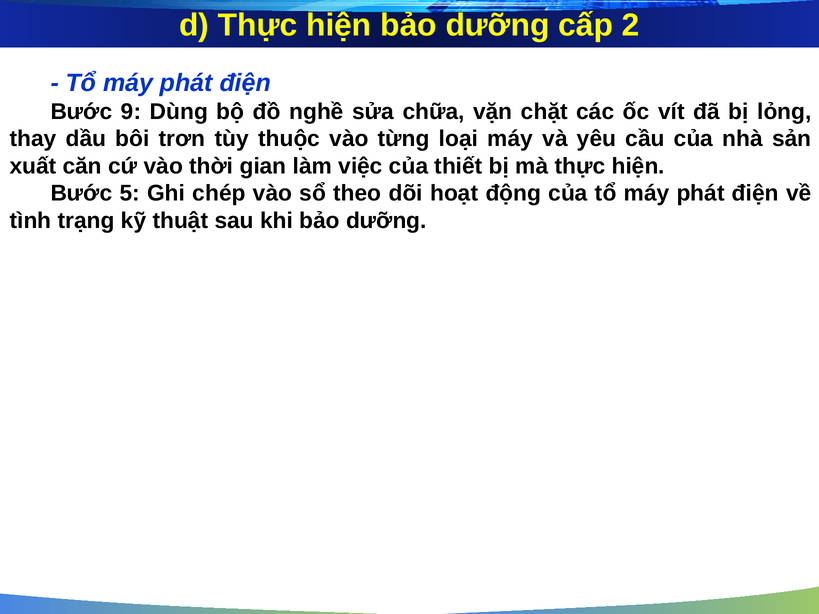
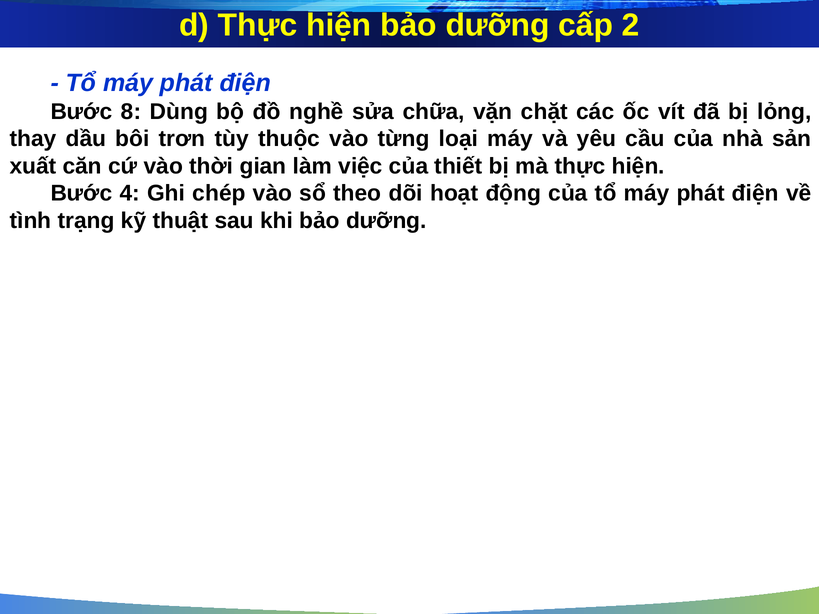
9: 9 -> 8 (131, 112)
5: 5 -> 4 (130, 194)
